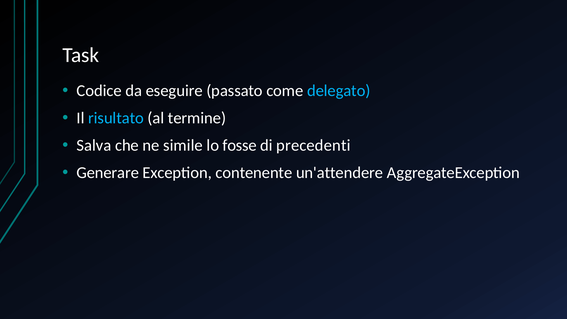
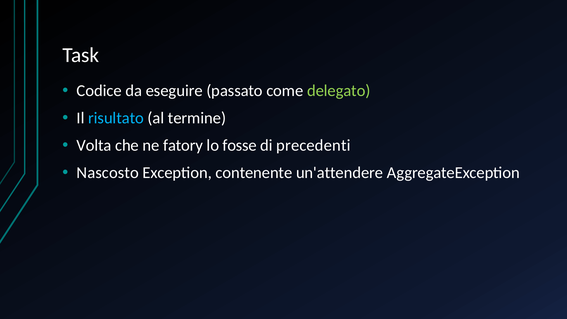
delegato colour: light blue -> light green (339, 91)
Salva: Salva -> Volta (94, 145)
simile: simile -> fatory (183, 145)
Generare: Generare -> Nascosto (108, 173)
